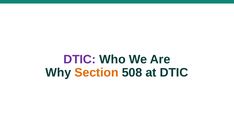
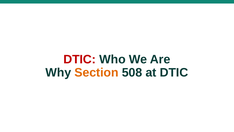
DTIC colour: purple -> red (80, 59)
